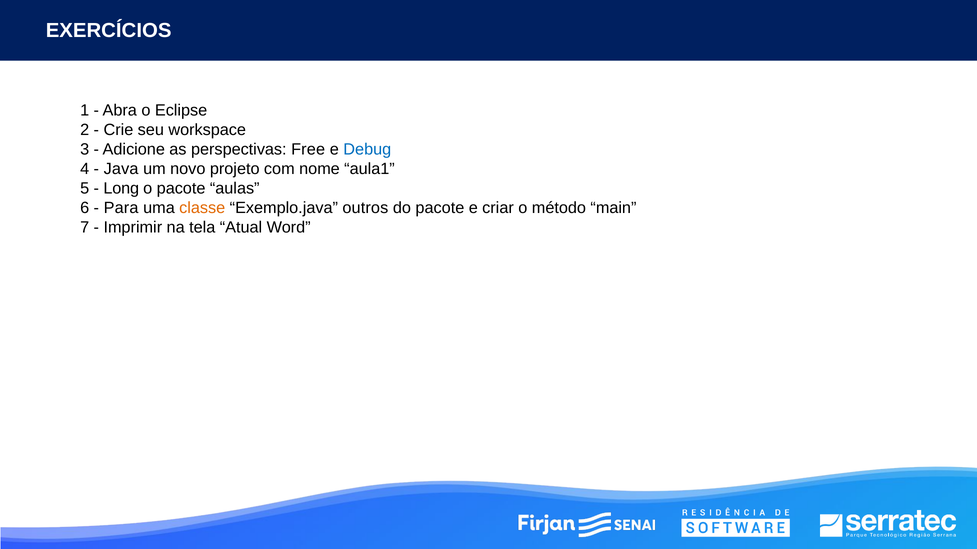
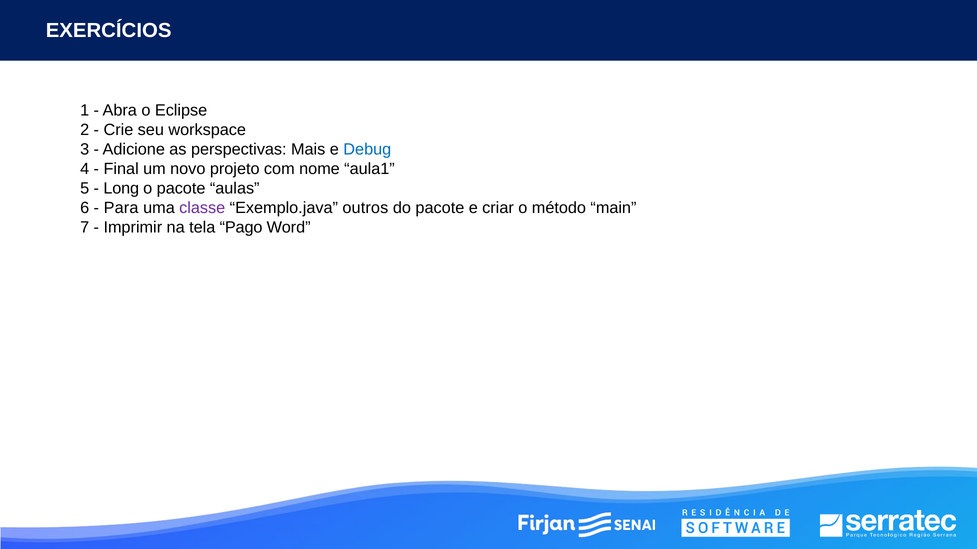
Free: Free -> Mais (308, 149)
Java: Java -> Final (121, 169)
classe colour: orange -> purple (202, 208)
Atual: Atual -> Pago (241, 227)
